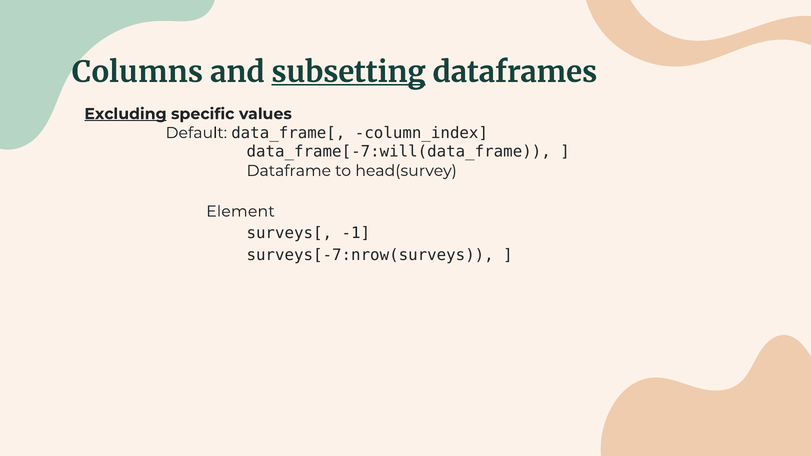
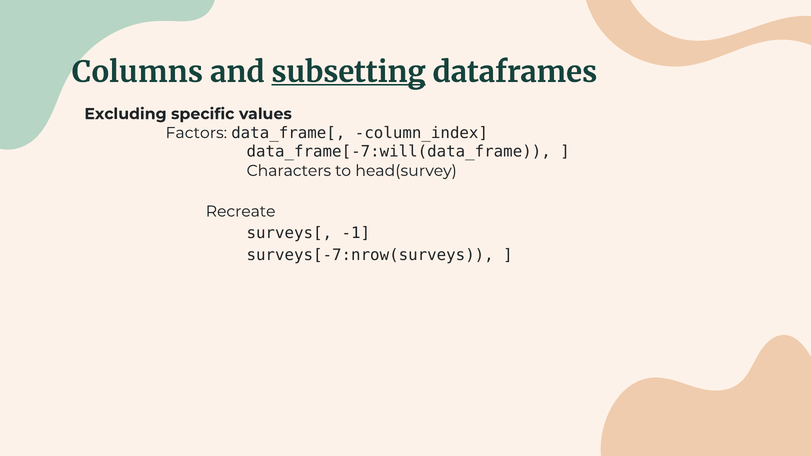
Excluding underline: present -> none (125, 114)
Default: Default -> Factors (196, 133)
Dataframe: Dataframe -> Characters (289, 171)
Element: Element -> Recreate (241, 211)
